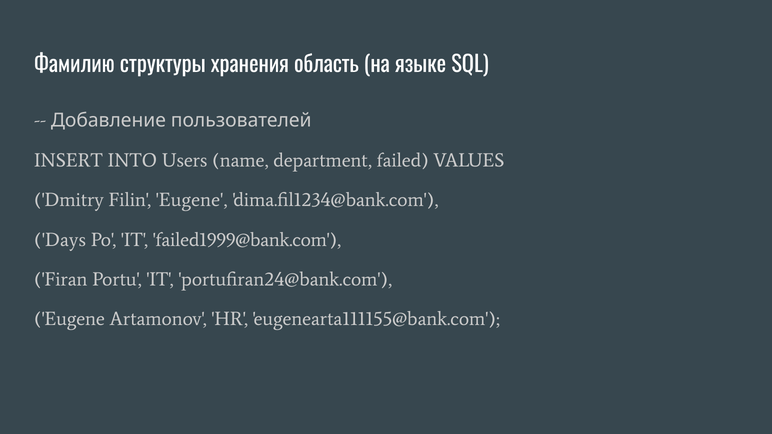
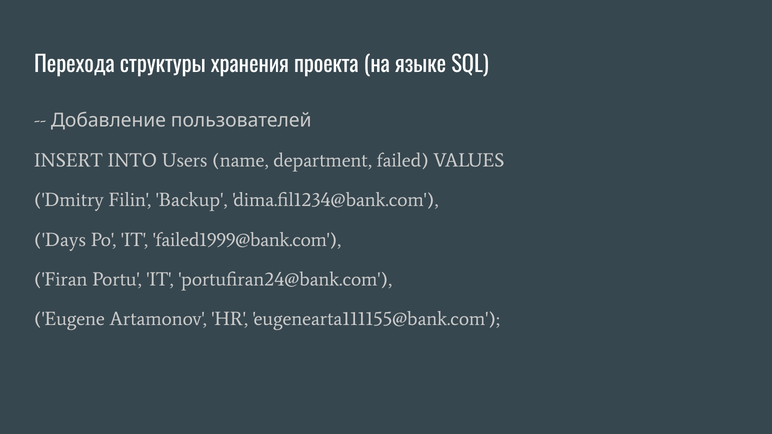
Фамилию: Фамилию -> Перехода (74, 65)
область: область -> проекта (326, 65)
Filin Eugene: Eugene -> Backup (192, 200)
